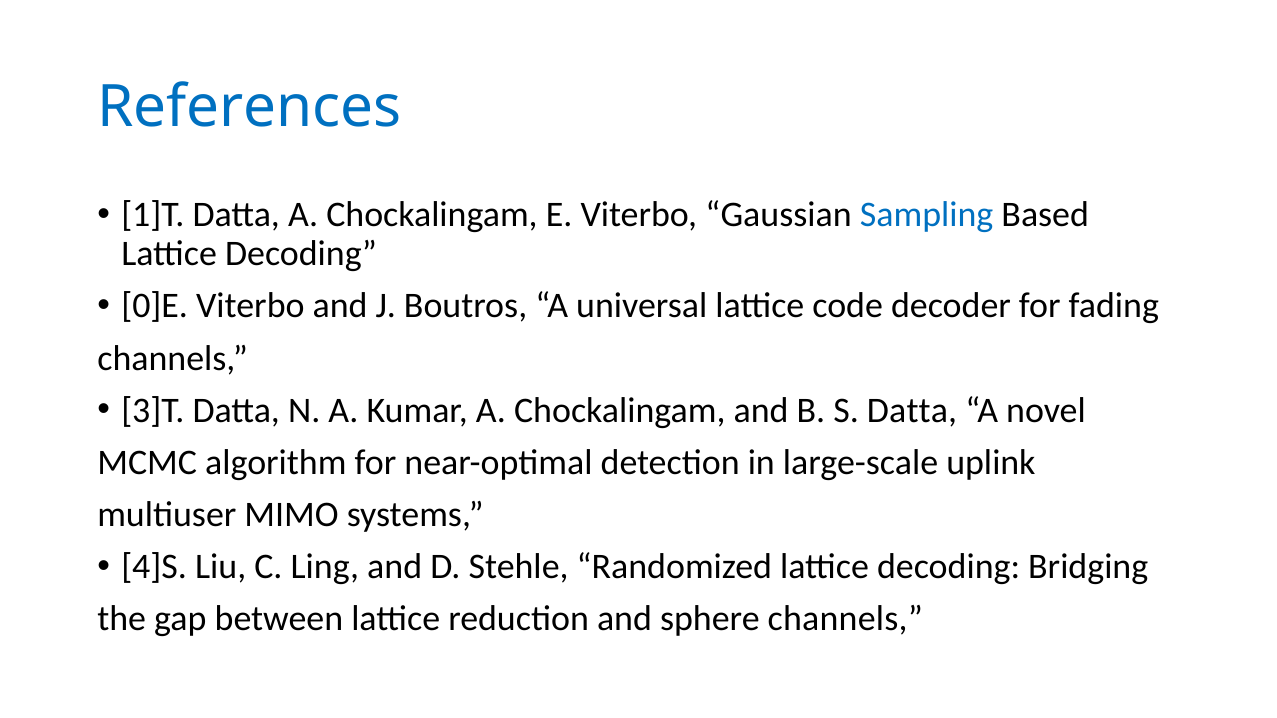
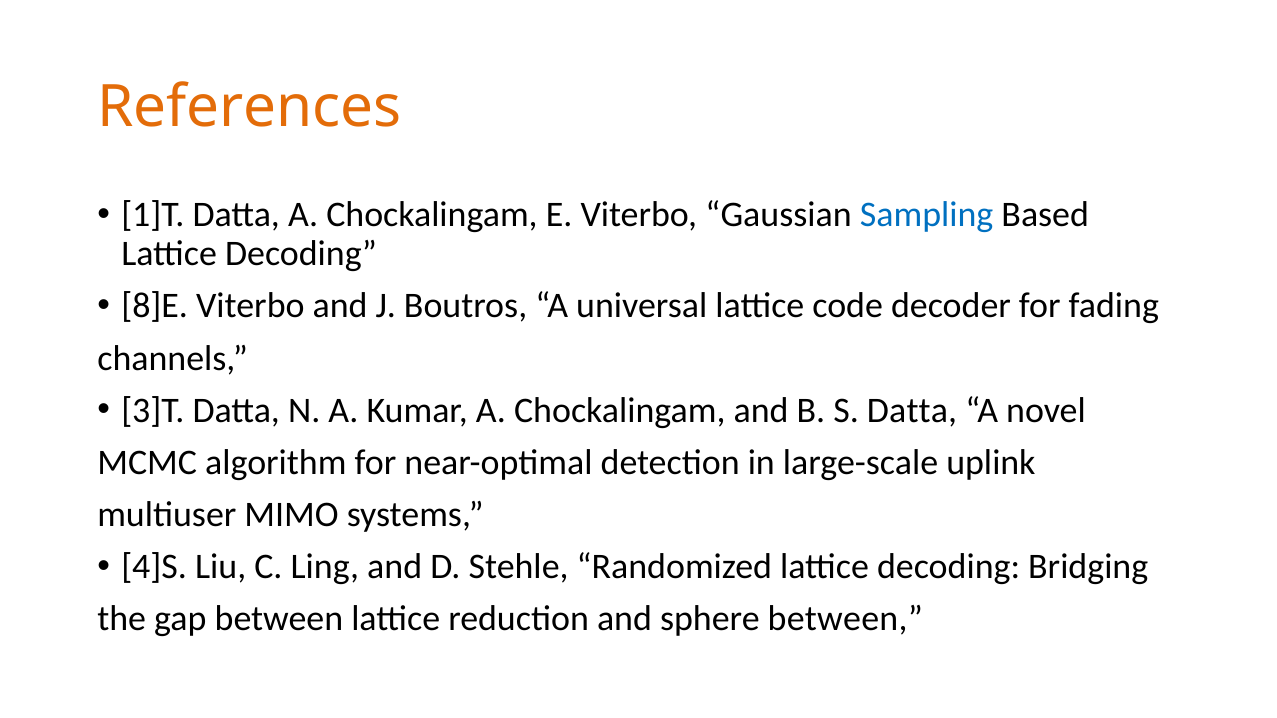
References colour: blue -> orange (249, 107)
0]E: 0]E -> 8]E (155, 306)
sphere channels: channels -> between (845, 619)
